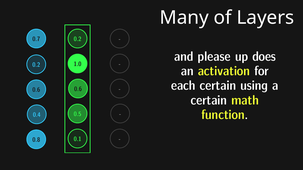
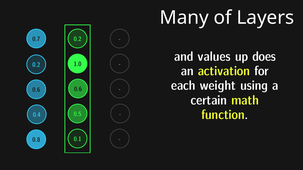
please: please -> values (214, 56)
each certain: certain -> weight (218, 86)
